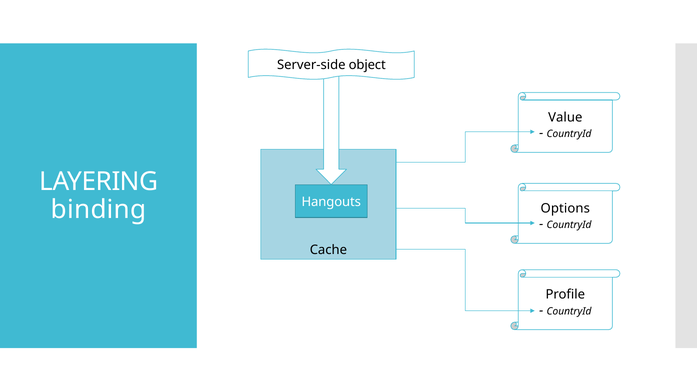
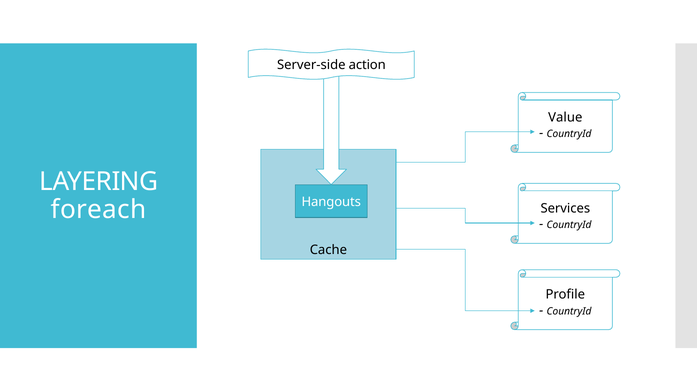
object: object -> action (367, 65)
binding: binding -> foreach (99, 210)
Options: Options -> Services (565, 208)
